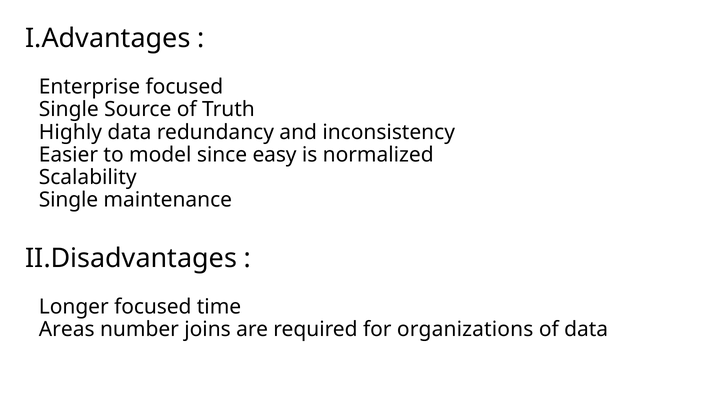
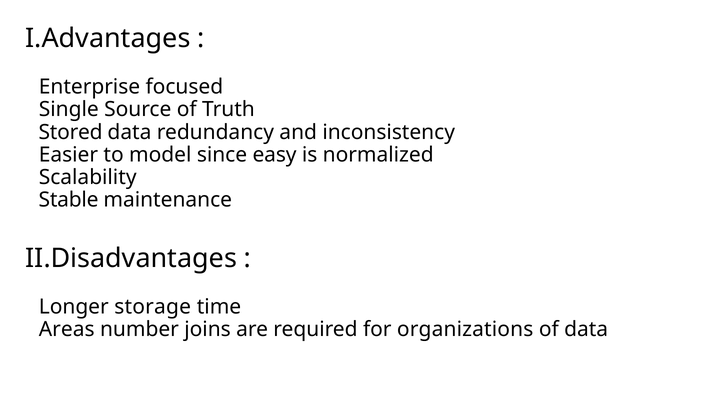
Highly: Highly -> Stored (71, 132)
Single: Single -> Stable (69, 200)
Longer focused: focused -> storage (153, 307)
